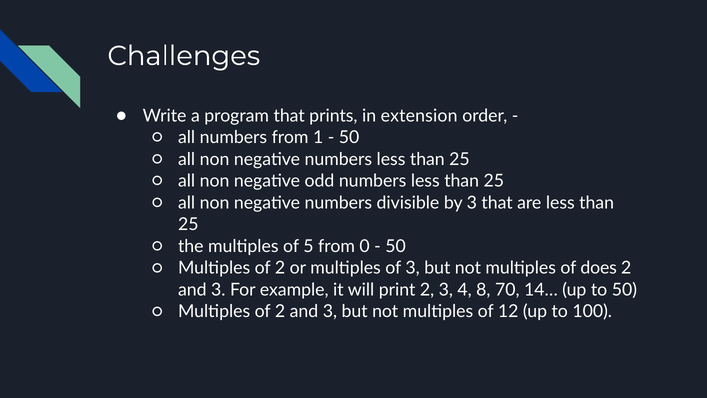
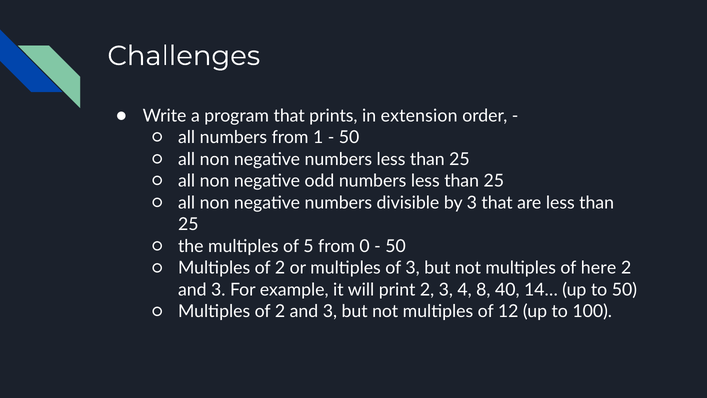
does: does -> here (599, 268)
70: 70 -> 40 (507, 290)
